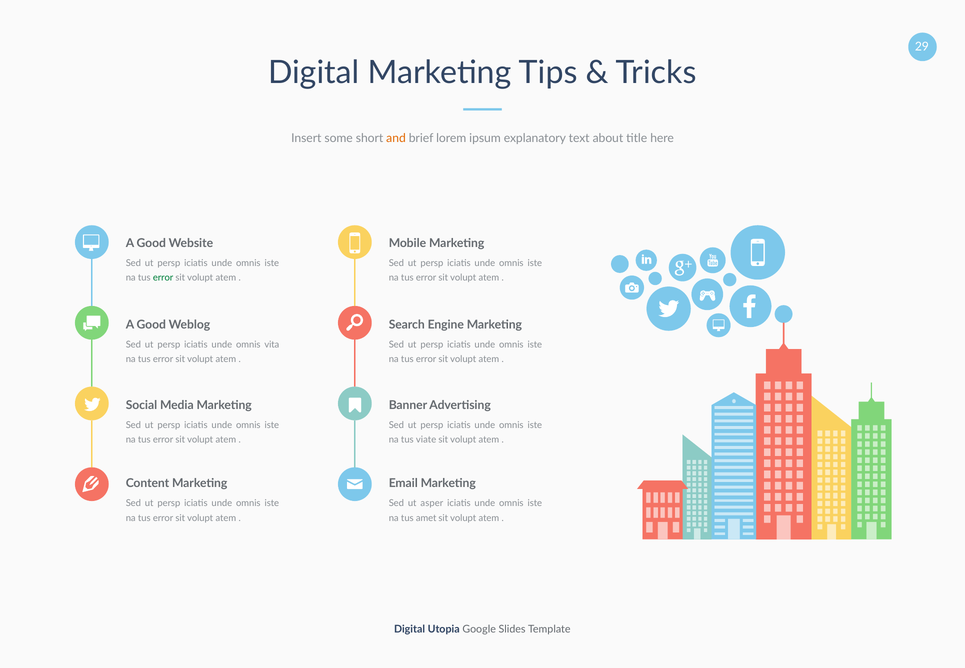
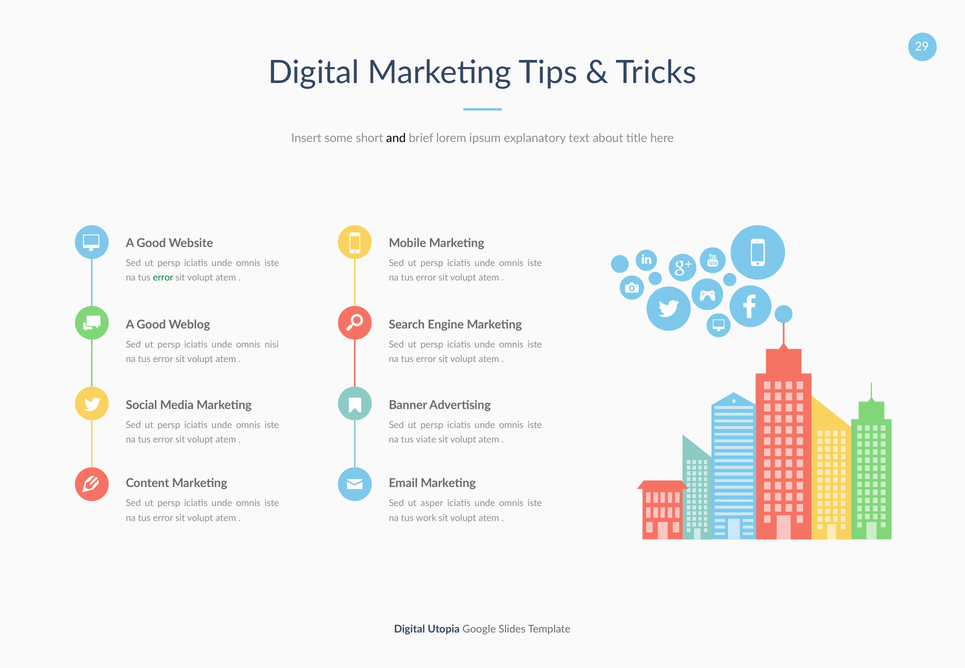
and colour: orange -> black (396, 138)
vita: vita -> nisi (272, 345)
amet: amet -> work (426, 518)
